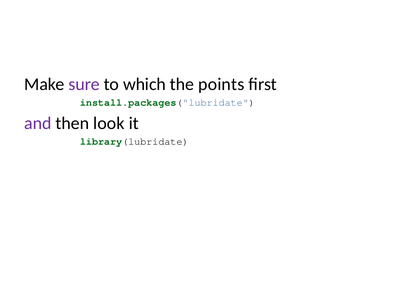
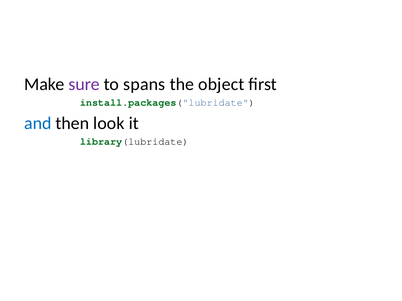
which: which -> spans (144, 84)
points: points -> object (221, 84)
and colour: purple -> blue (38, 123)
